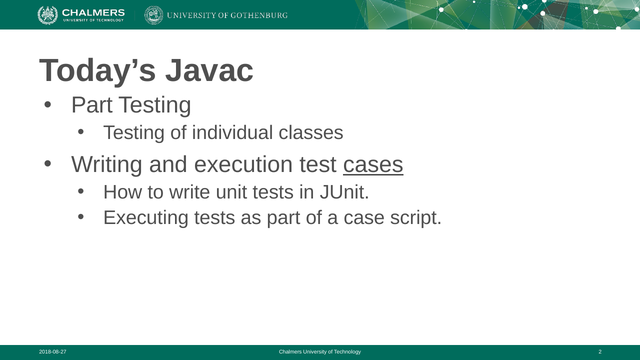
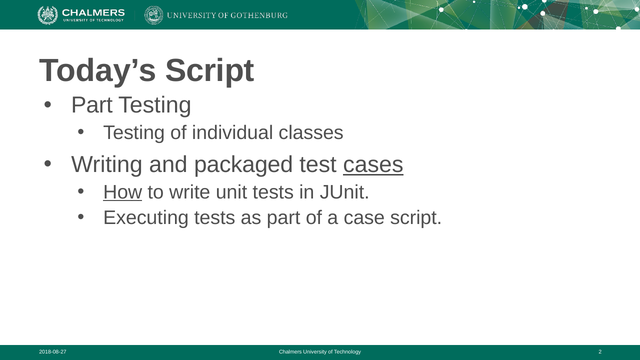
Today’s Javac: Javac -> Script (210, 71)
execution: execution -> packaged (244, 165)
How underline: none -> present (123, 192)
